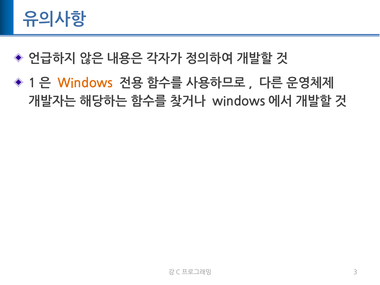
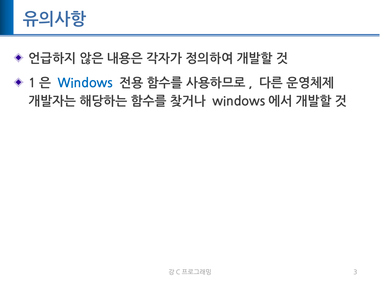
Windows colour: orange -> blue (85, 83)
